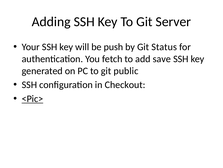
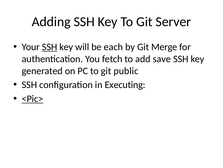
SSH underline: none -> present (50, 47)
push: push -> each (113, 47)
Status: Status -> Merge (164, 47)
Checkout: Checkout -> Executing (125, 84)
